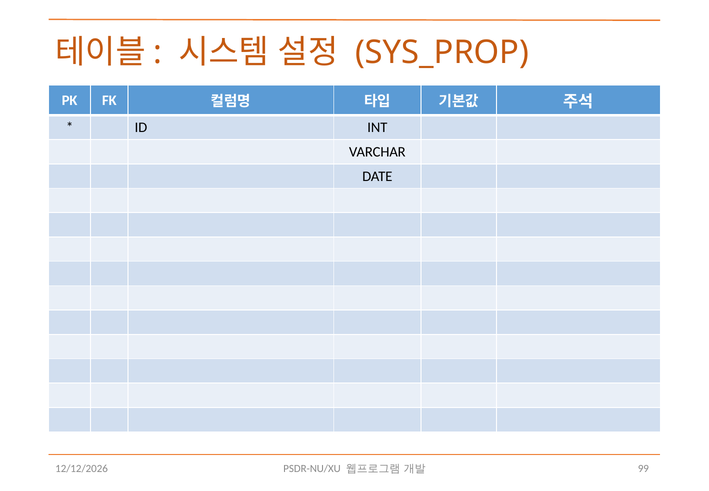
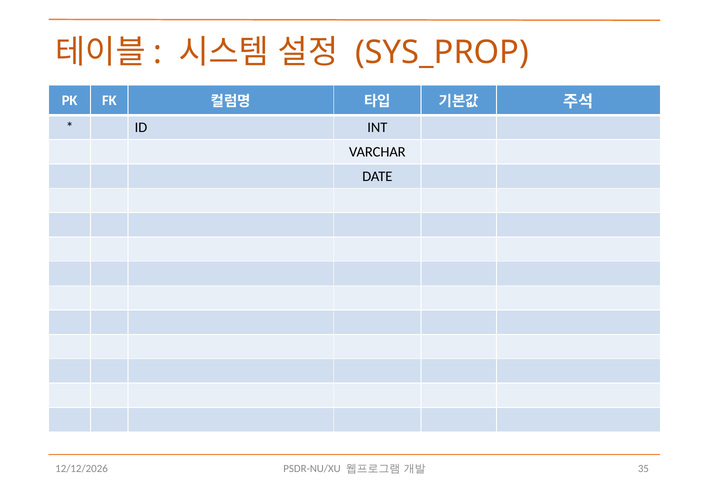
99: 99 -> 35 (643, 469)
